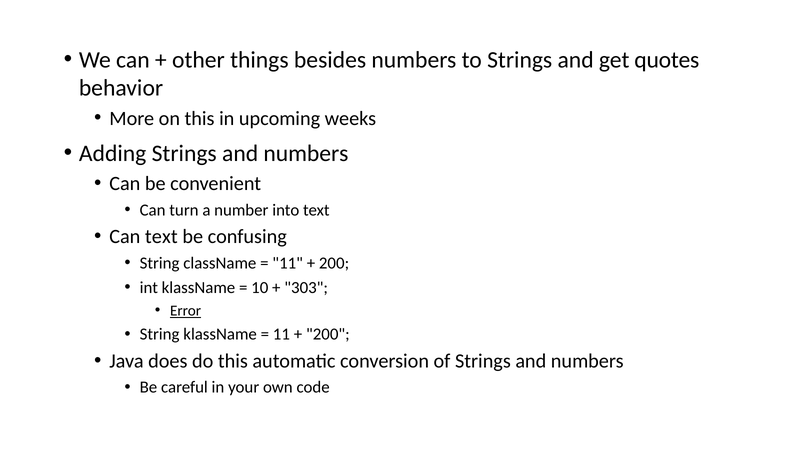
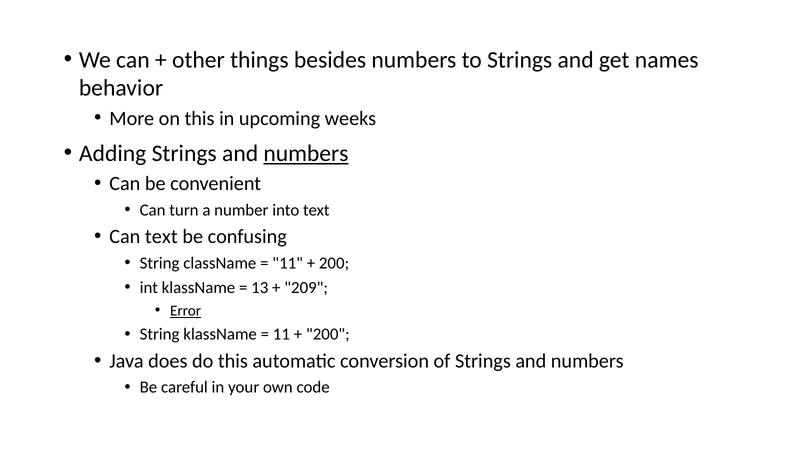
quotes: quotes -> names (667, 60)
numbers underline: none -> present (306, 153)
10: 10 -> 13 (260, 287)
303: 303 -> 209 (306, 287)
